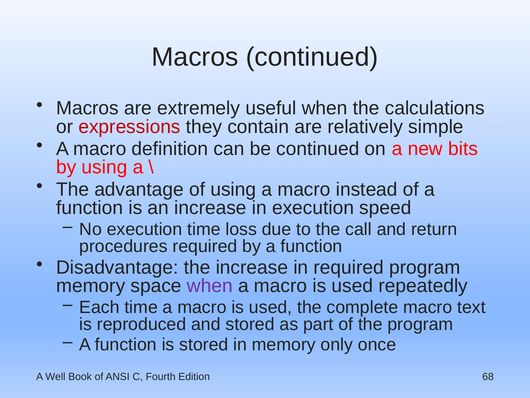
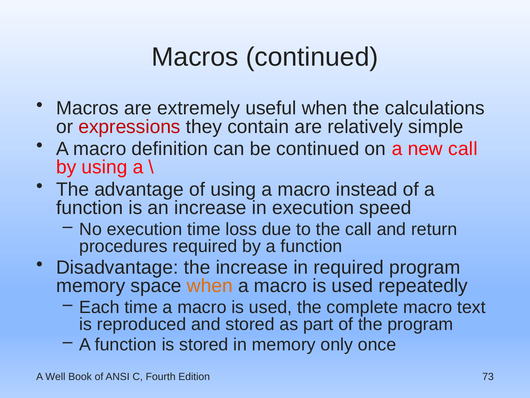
new bits: bits -> call (463, 149)
when colour: purple -> orange (210, 286)
68: 68 -> 73 (488, 376)
